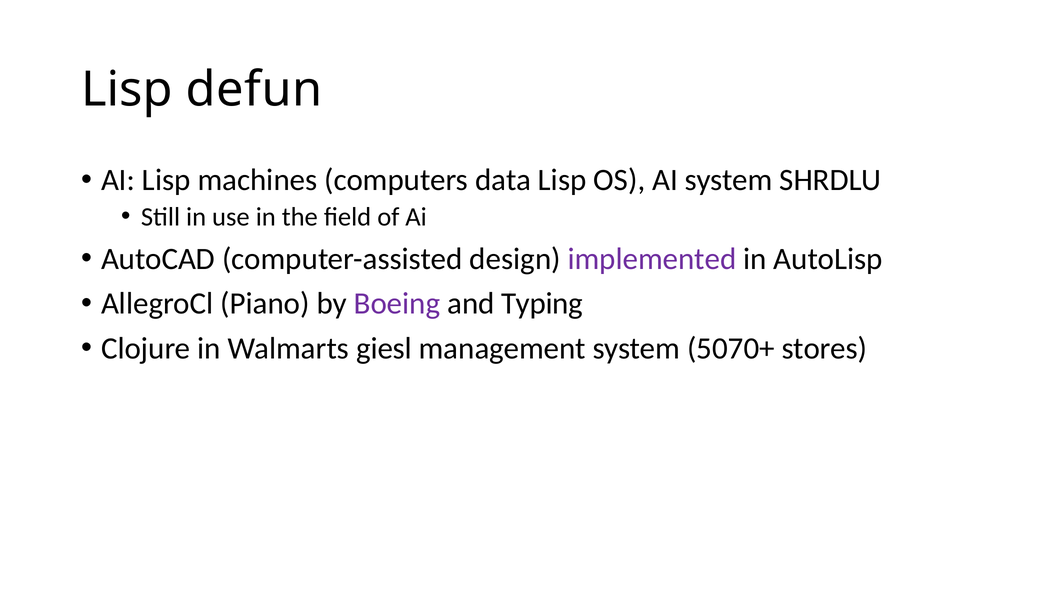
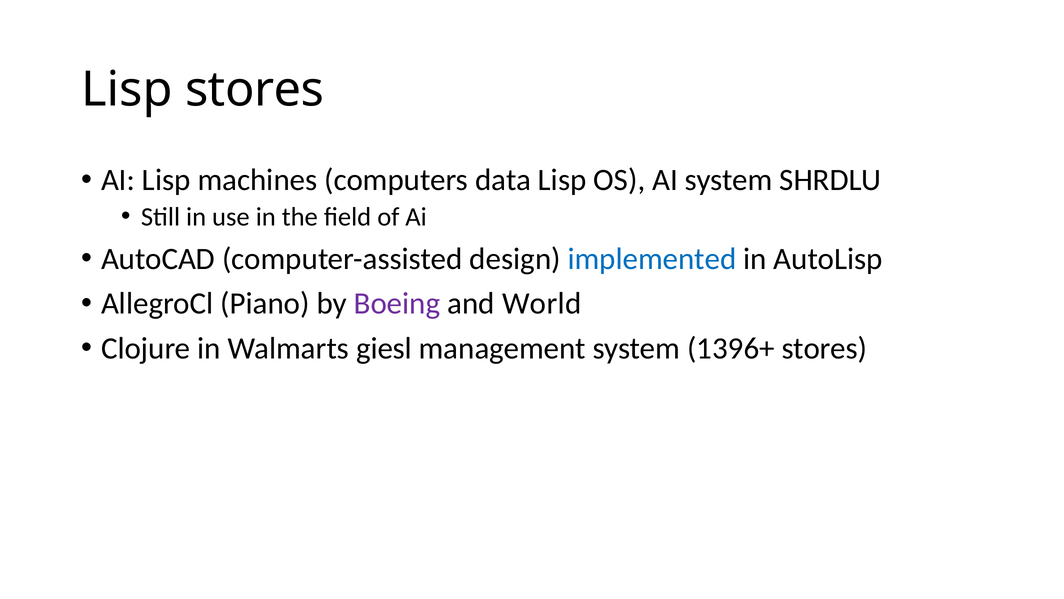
Lisp defun: defun -> stores (255, 89)
implemented colour: purple -> blue (652, 259)
Typing: Typing -> World (542, 303)
5070+: 5070+ -> 1396+ (731, 348)
